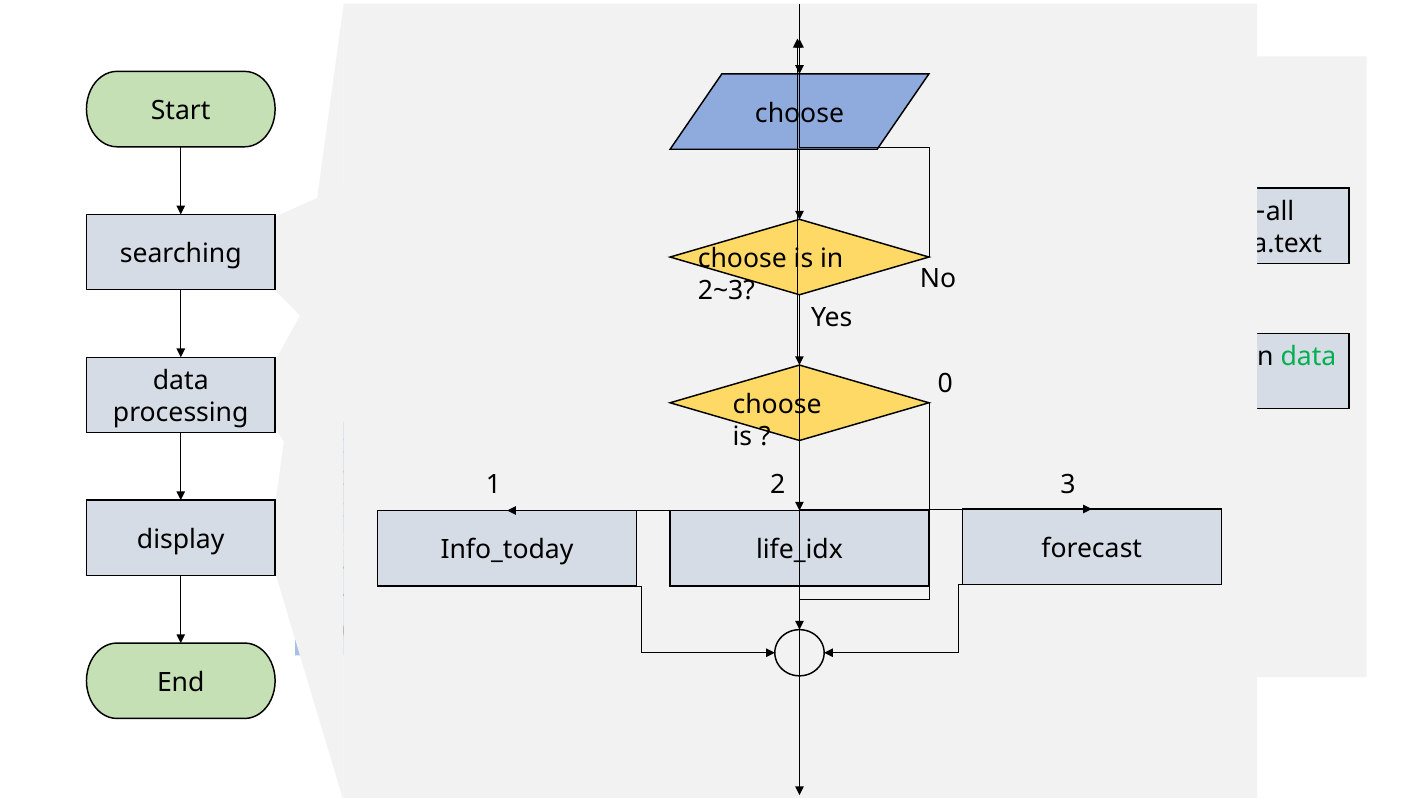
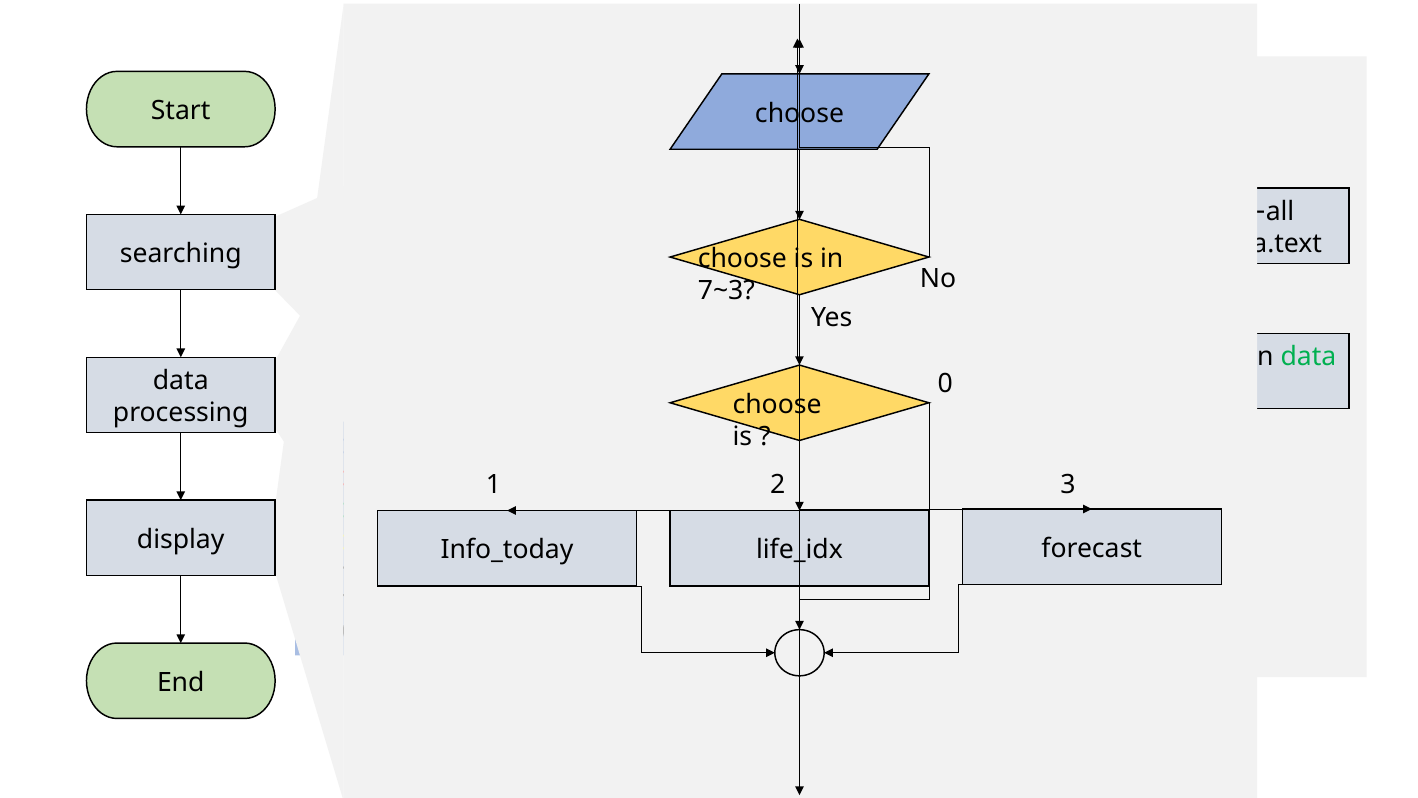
2~3: 2~3 -> 7~3 (726, 290)
